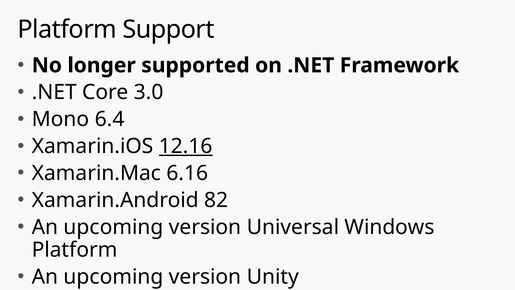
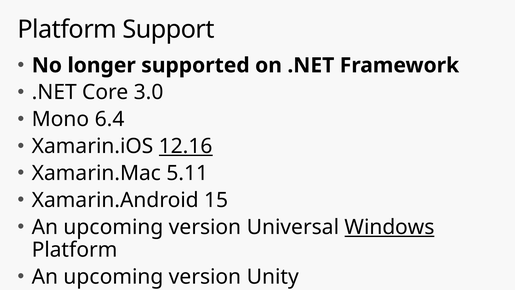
6.16: 6.16 -> 5.11 (187, 173)
82: 82 -> 15 (216, 200)
Windows underline: none -> present (390, 227)
